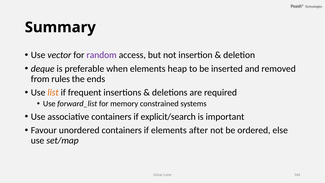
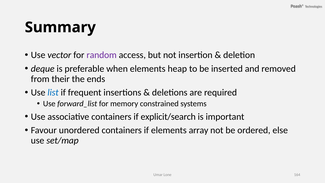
rules: rules -> their (61, 79)
list colour: orange -> blue (53, 92)
after: after -> array (199, 130)
